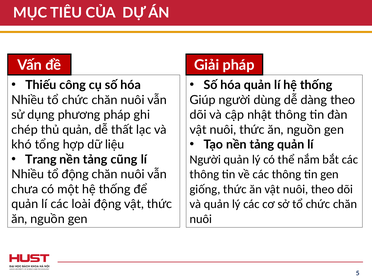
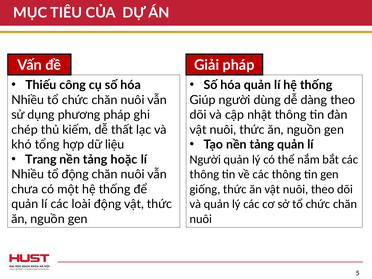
thủ quản: quản -> kiếm (77, 130)
cũng: cũng -> hoặc (124, 159)
